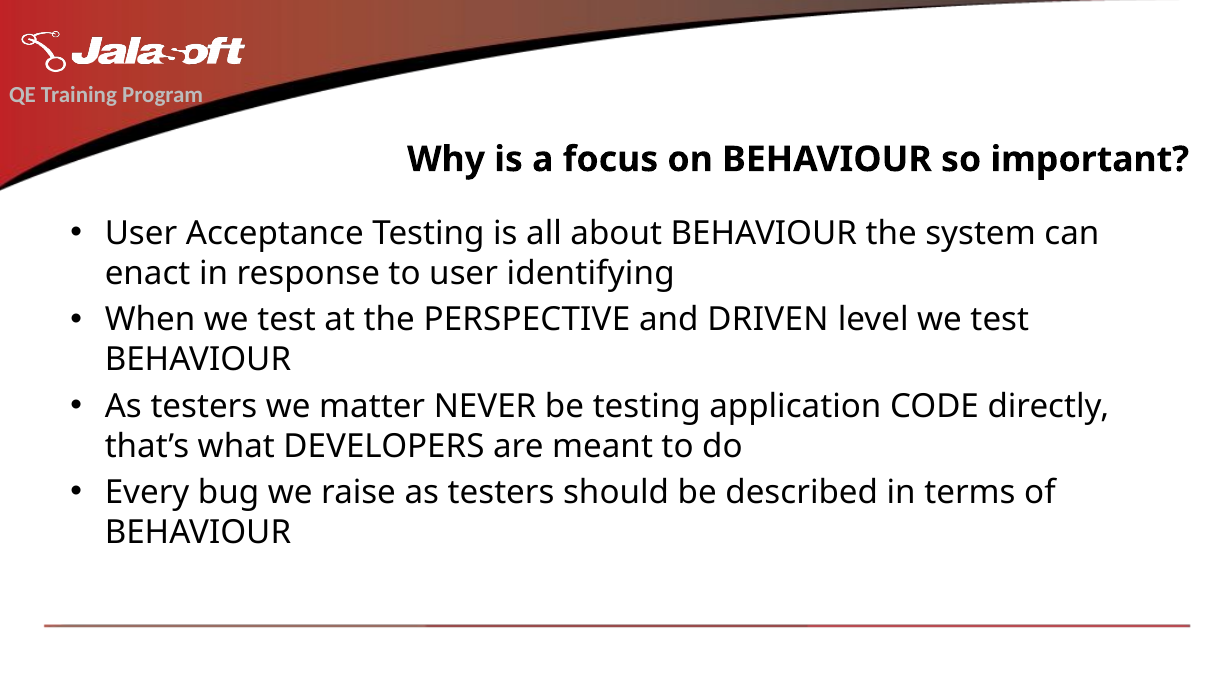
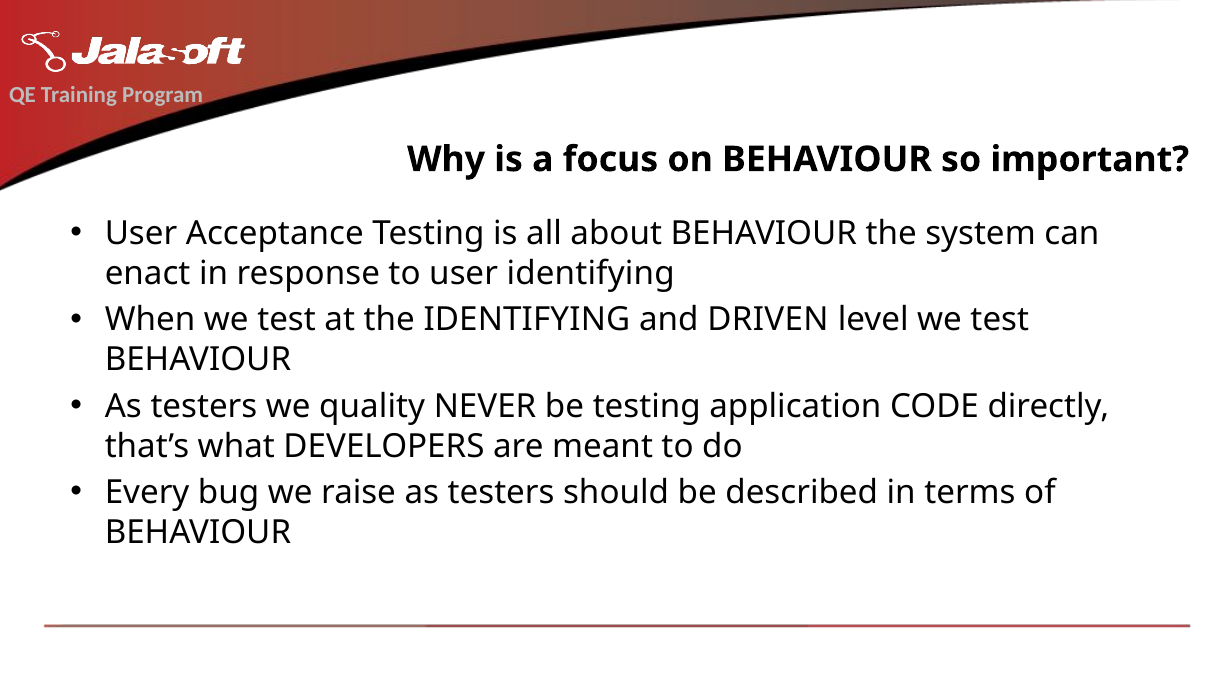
the PERSPECTIVE: PERSPECTIVE -> IDENTIFYING (527, 320)
matter: matter -> quality (372, 406)
